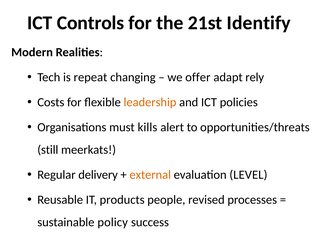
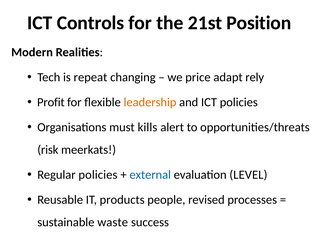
Identify: Identify -> Position (259, 23)
offer: offer -> price (198, 77)
Costs: Costs -> Profit (51, 102)
still: still -> risk (48, 150)
Regular delivery: delivery -> policies (98, 175)
external colour: orange -> blue (150, 175)
policy: policy -> waste (113, 222)
